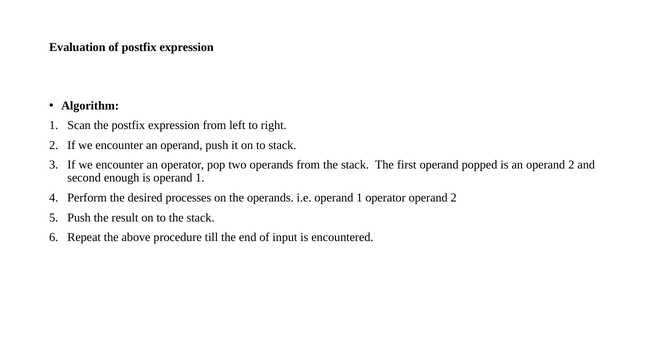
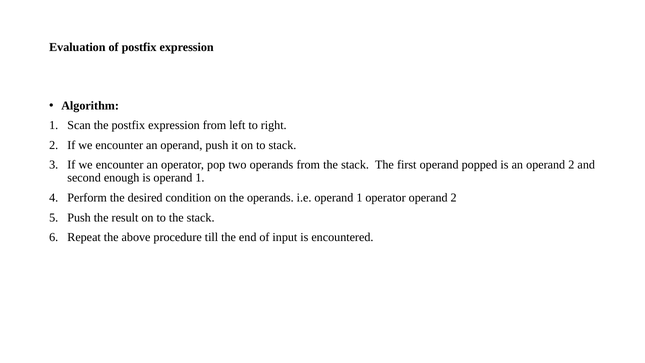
processes: processes -> condition (188, 198)
